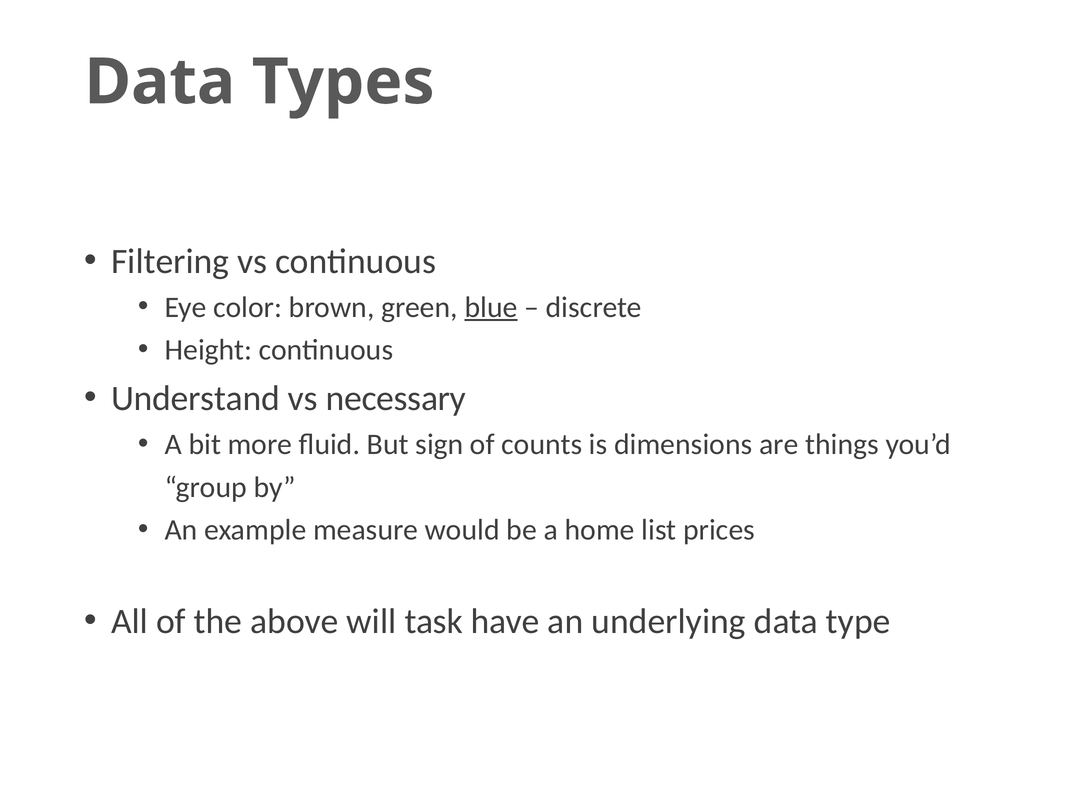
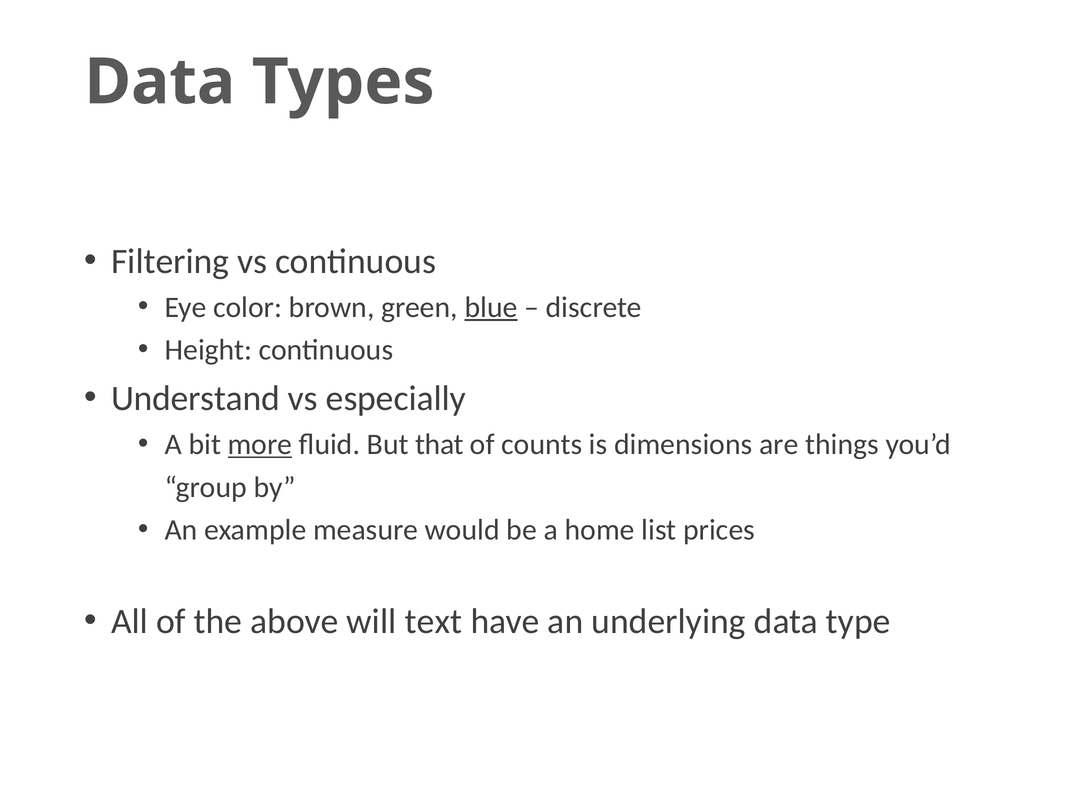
necessary: necessary -> especially (396, 399)
more underline: none -> present (260, 445)
sign: sign -> that (440, 445)
task: task -> text (433, 621)
